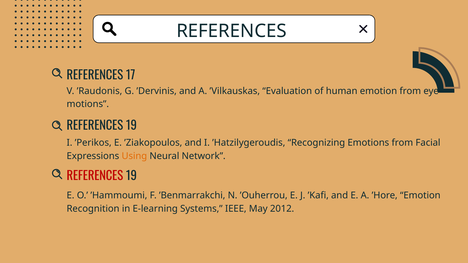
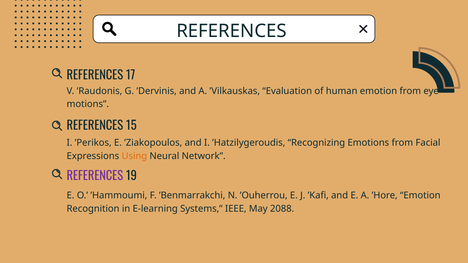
19: 19 -> 15 (131, 126)
REFERENCES colour: red -> purple (95, 176)
2012: 2012 -> 2088 (282, 209)
